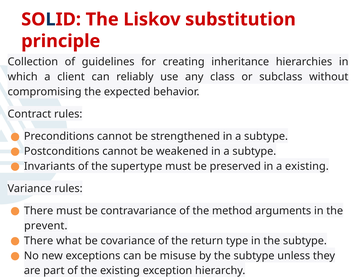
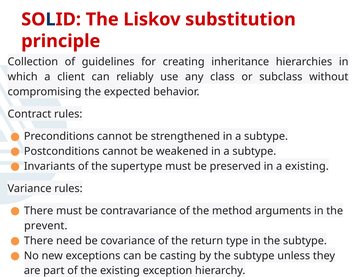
what: what -> need (69, 241)
misuse: misuse -> casting (178, 256)
